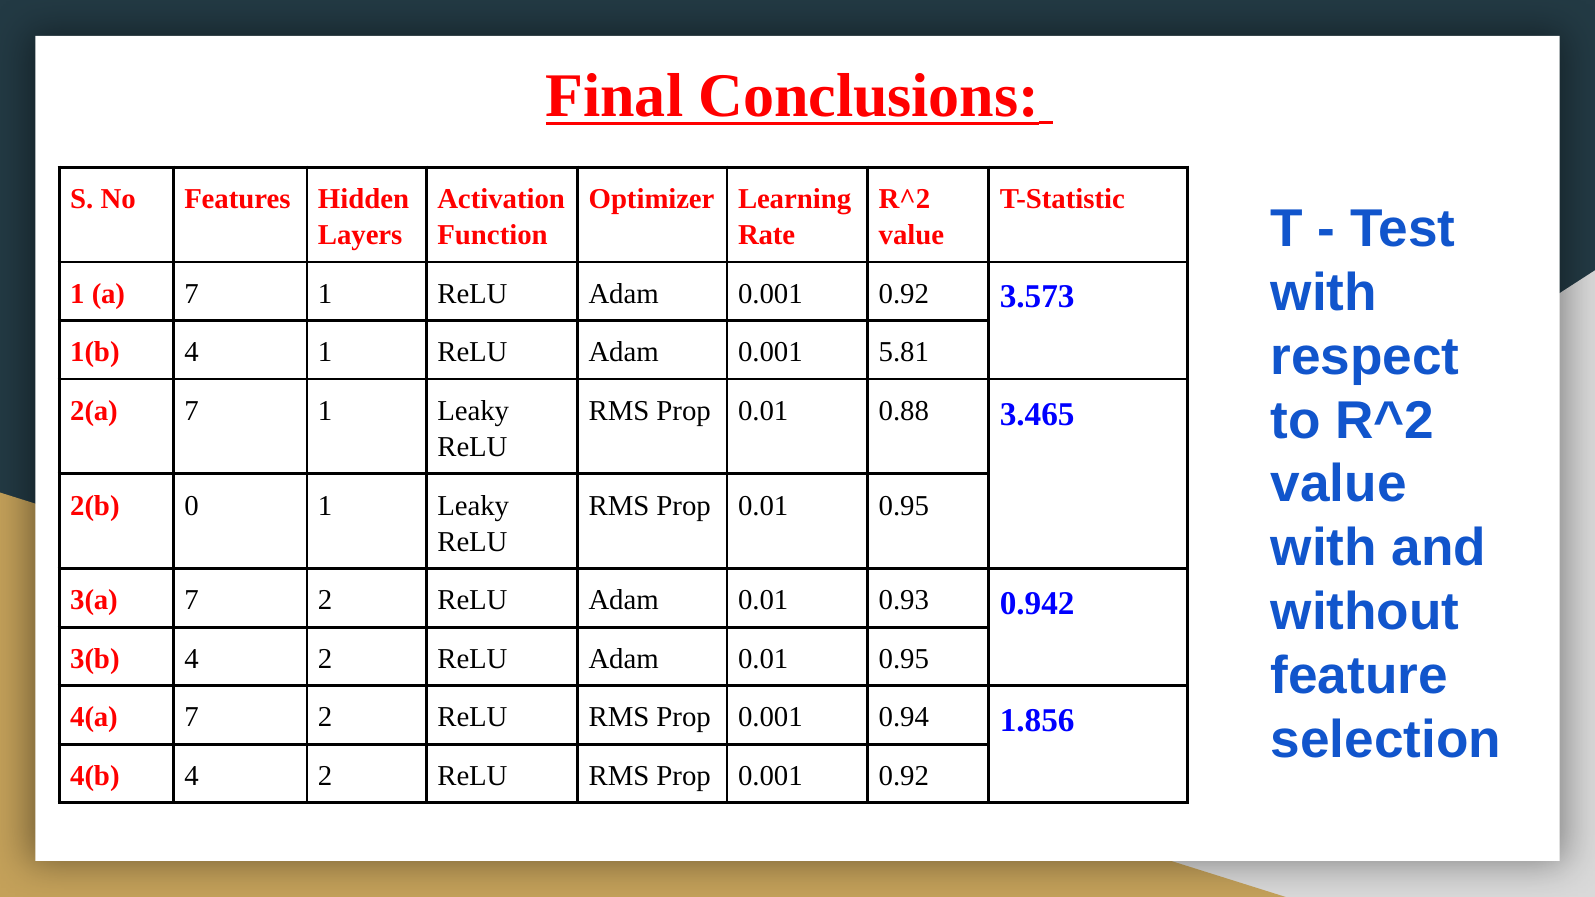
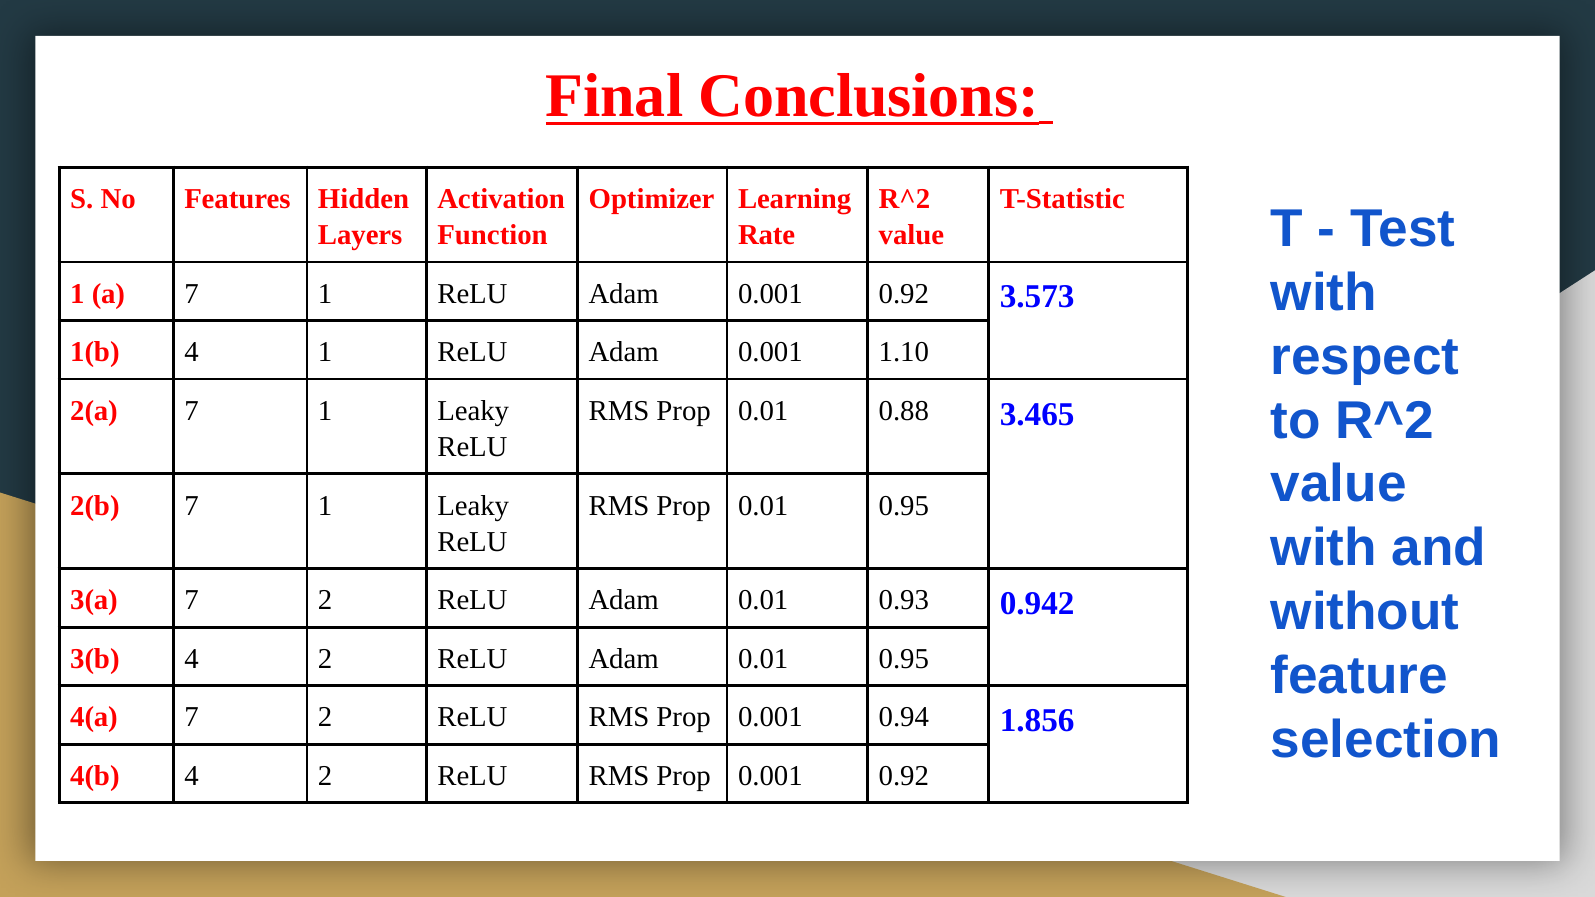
5.81: 5.81 -> 1.10 (904, 352)
2(b 0: 0 -> 7 (192, 506)
